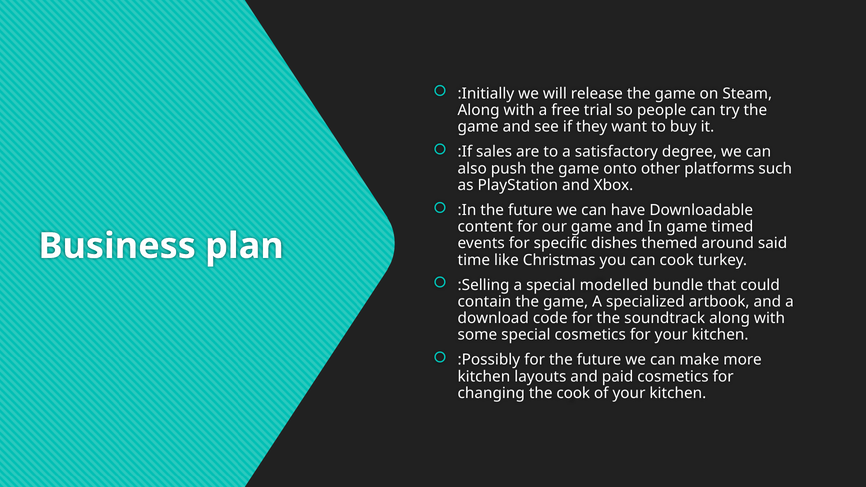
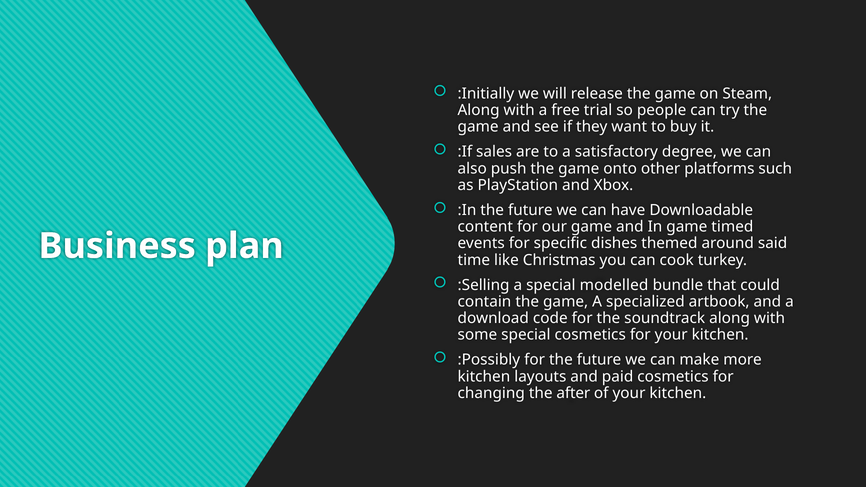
the cook: cook -> after (573, 393)
